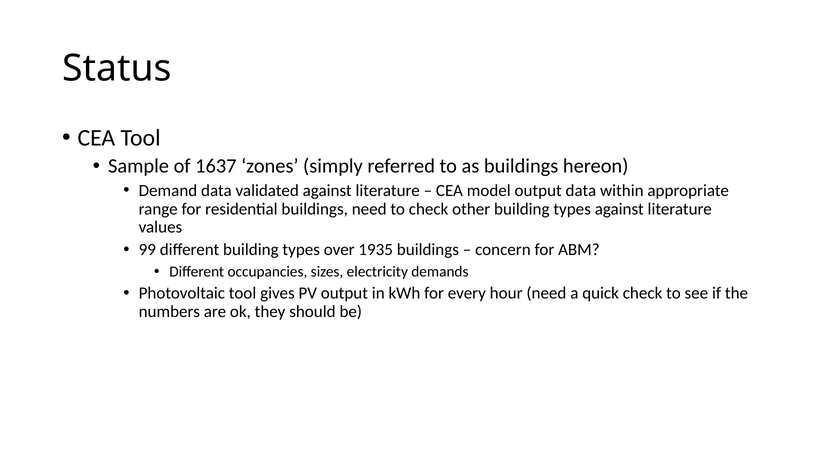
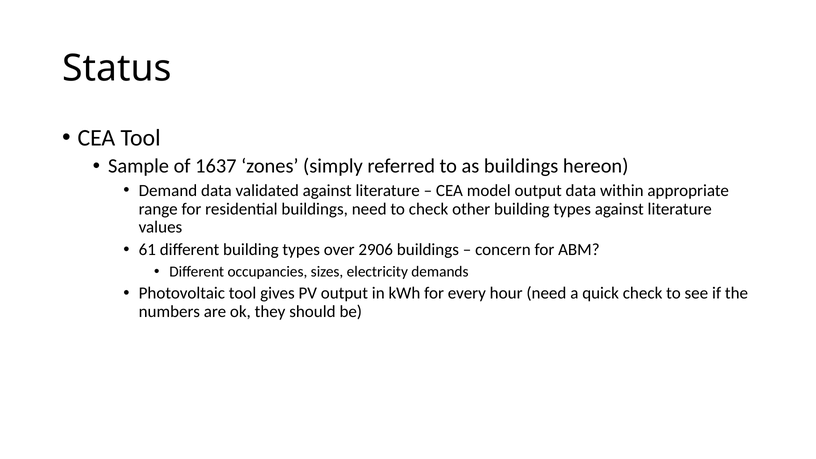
99: 99 -> 61 (147, 250)
1935: 1935 -> 2906 (376, 250)
